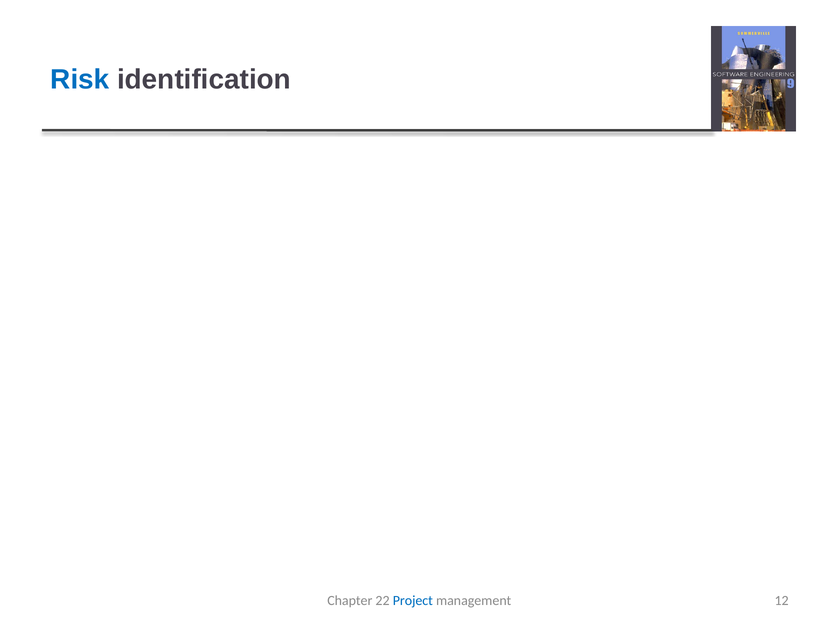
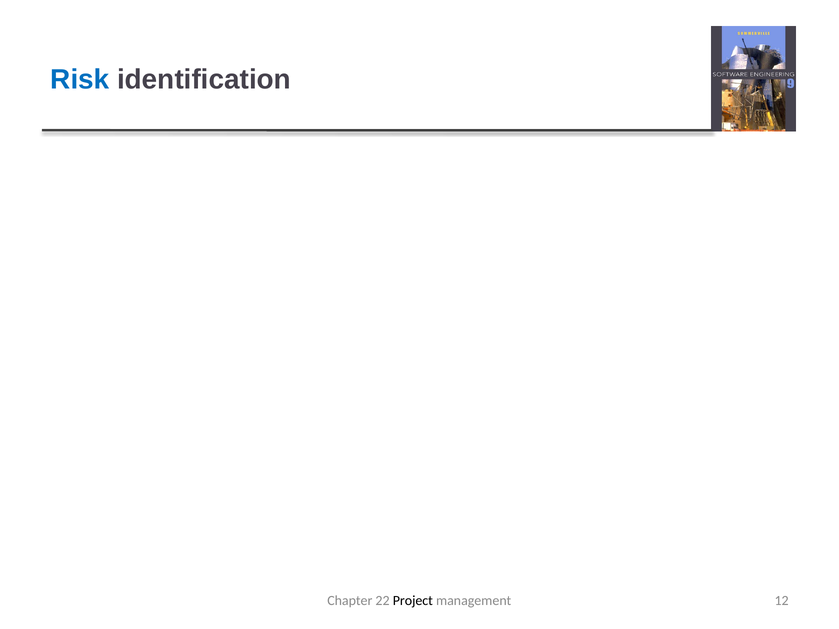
Project colour: blue -> black (413, 601)
